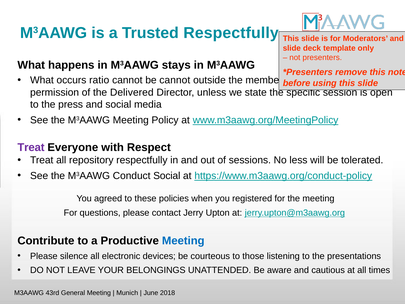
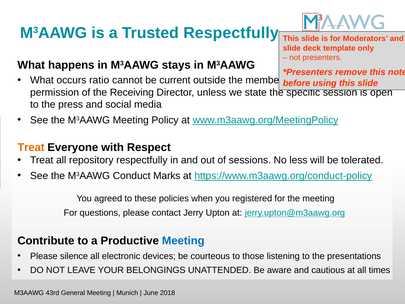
be cannot: cannot -> current (175, 80)
Delivered: Delivered -> Receiving (132, 92)
Treat colour: purple -> orange (31, 147)
Conduct Social: Social -> Marks (167, 176)
